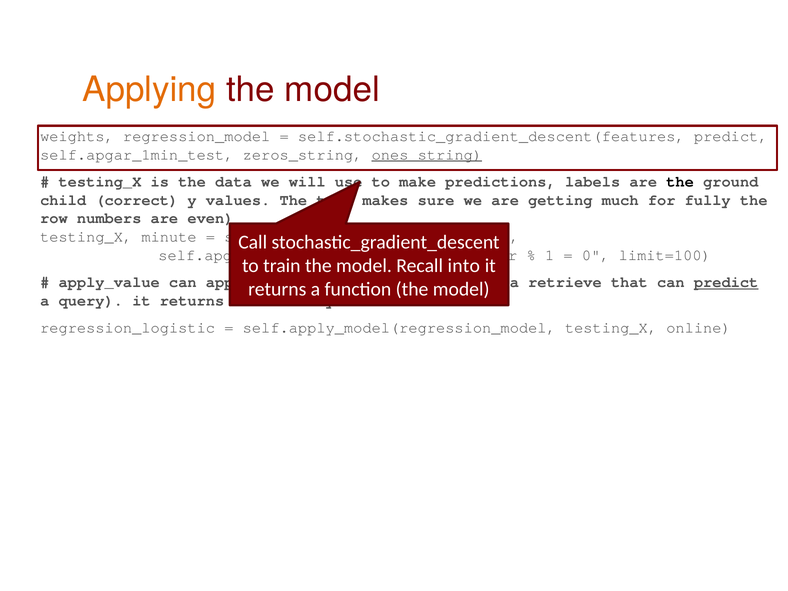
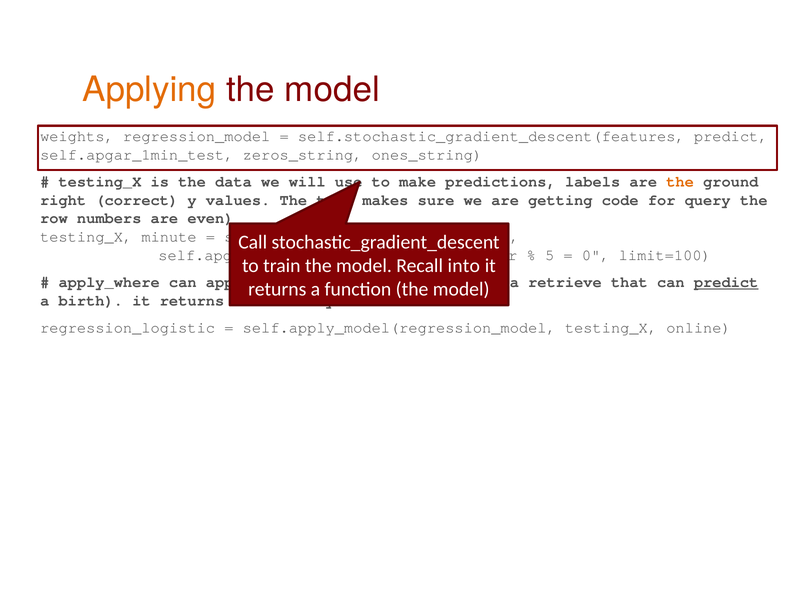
ones_string underline: present -> none (427, 154)
the colour: black -> orange (680, 182)
child: child -> right (63, 200)
much: much -> code (620, 200)
fully: fully -> query (708, 200)
1: 1 -> 5 (550, 255)
apply_value: apply_value -> apply_where (109, 282)
query: query -> birth (91, 301)
